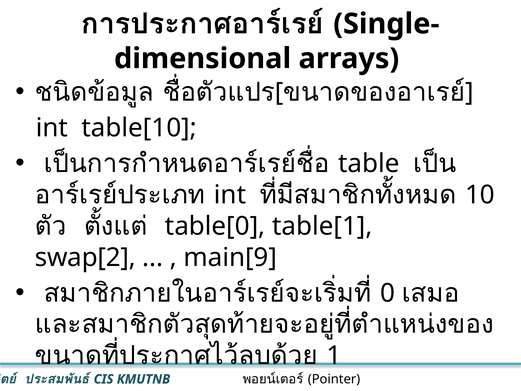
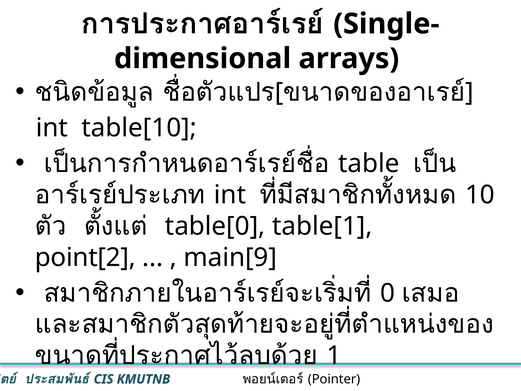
swap[2: swap[2 -> point[2 (85, 257)
